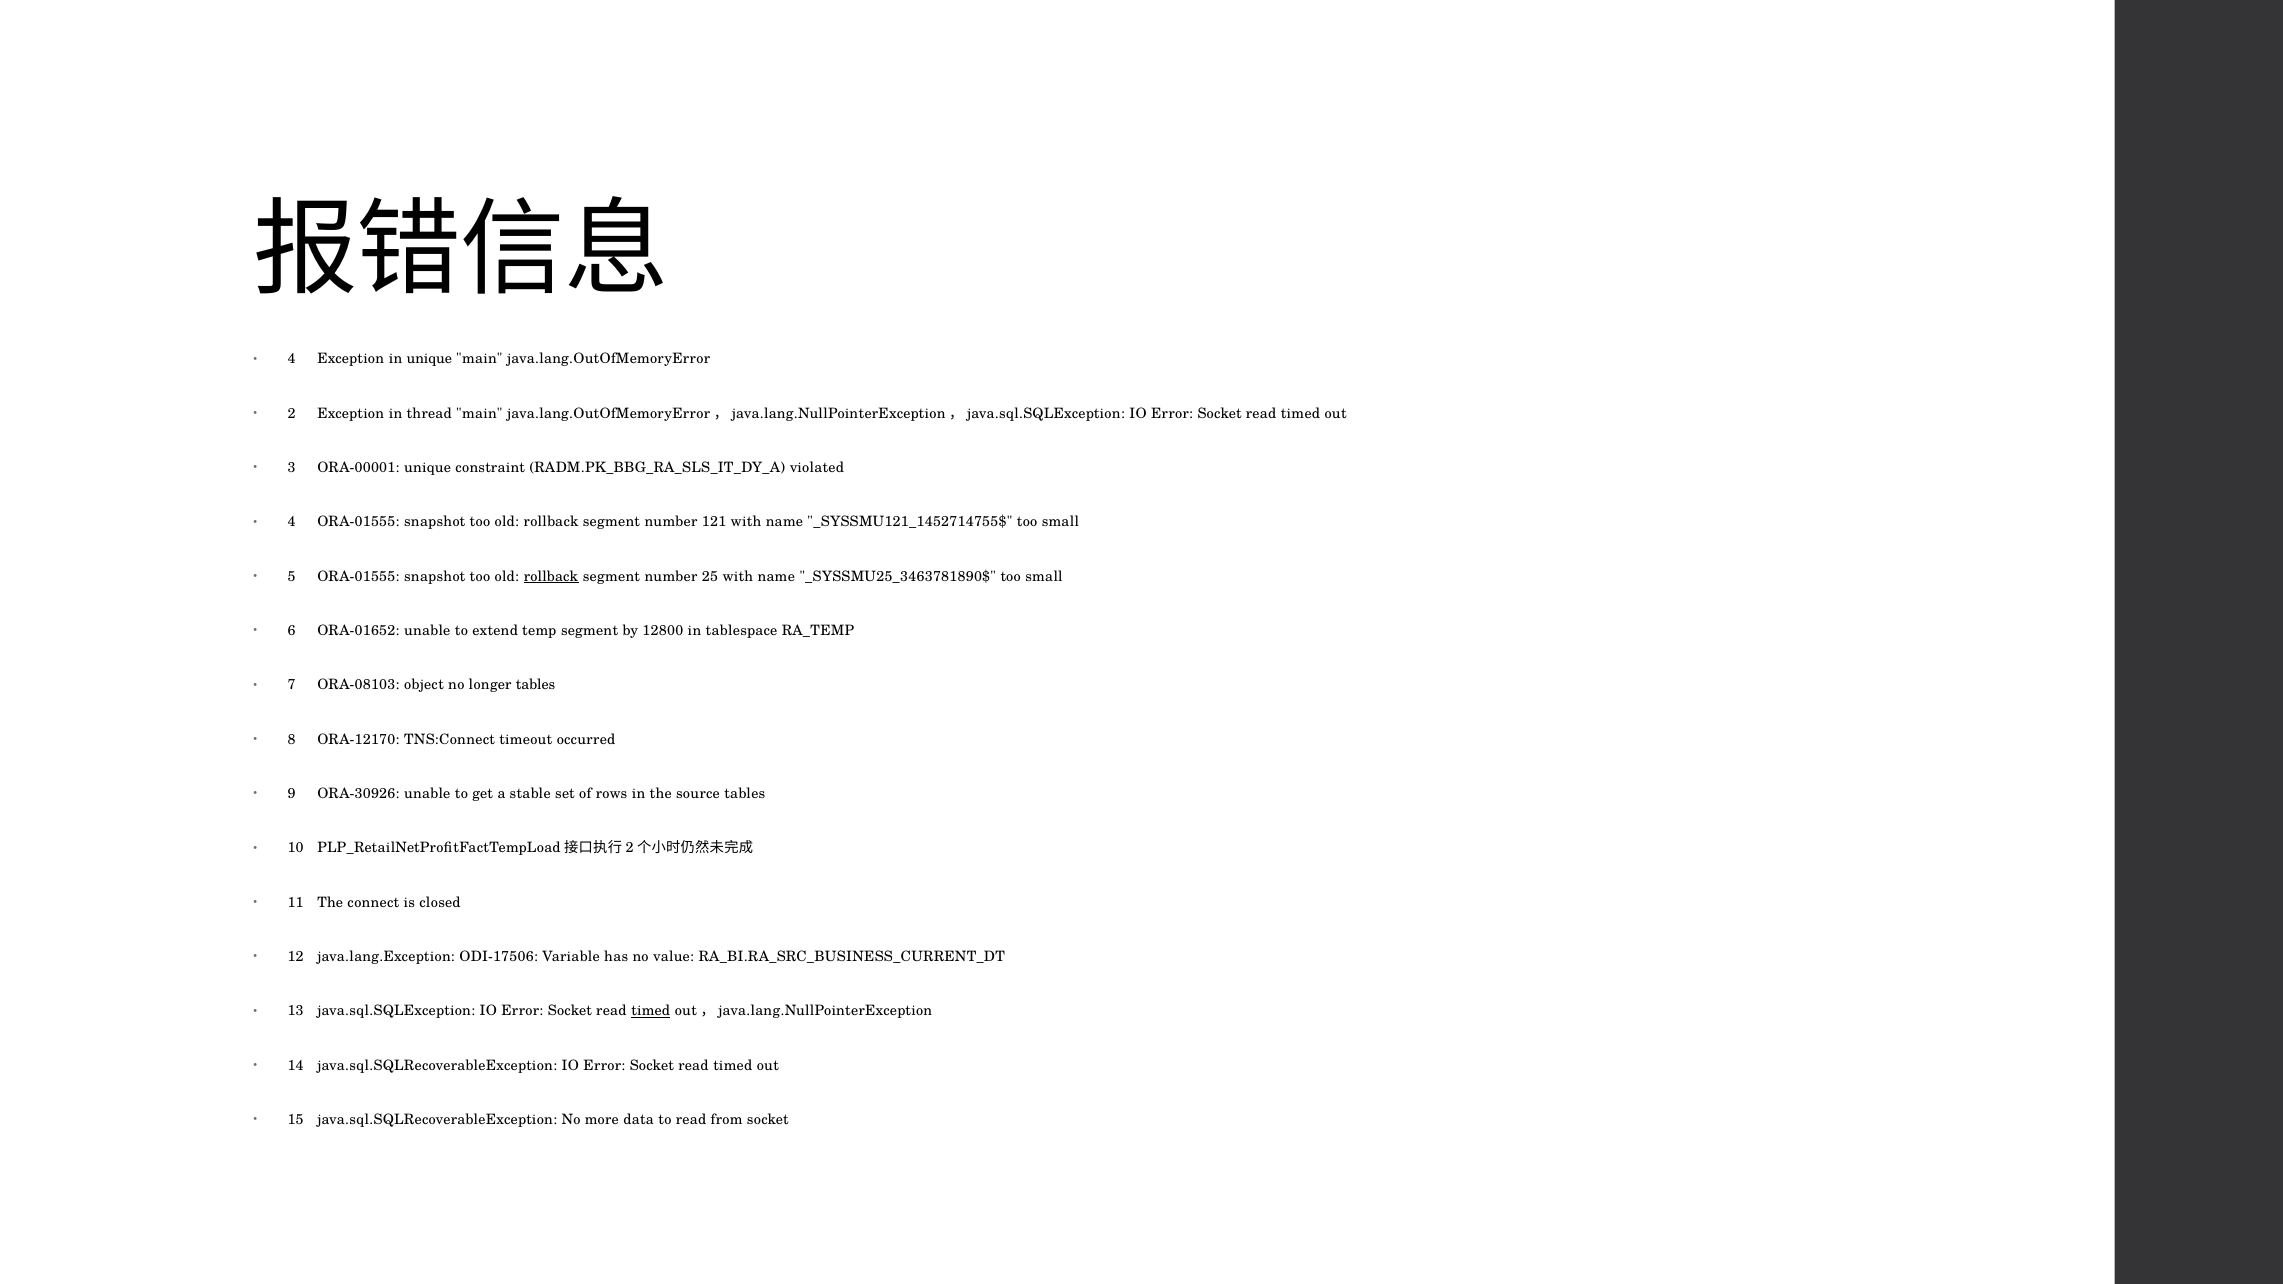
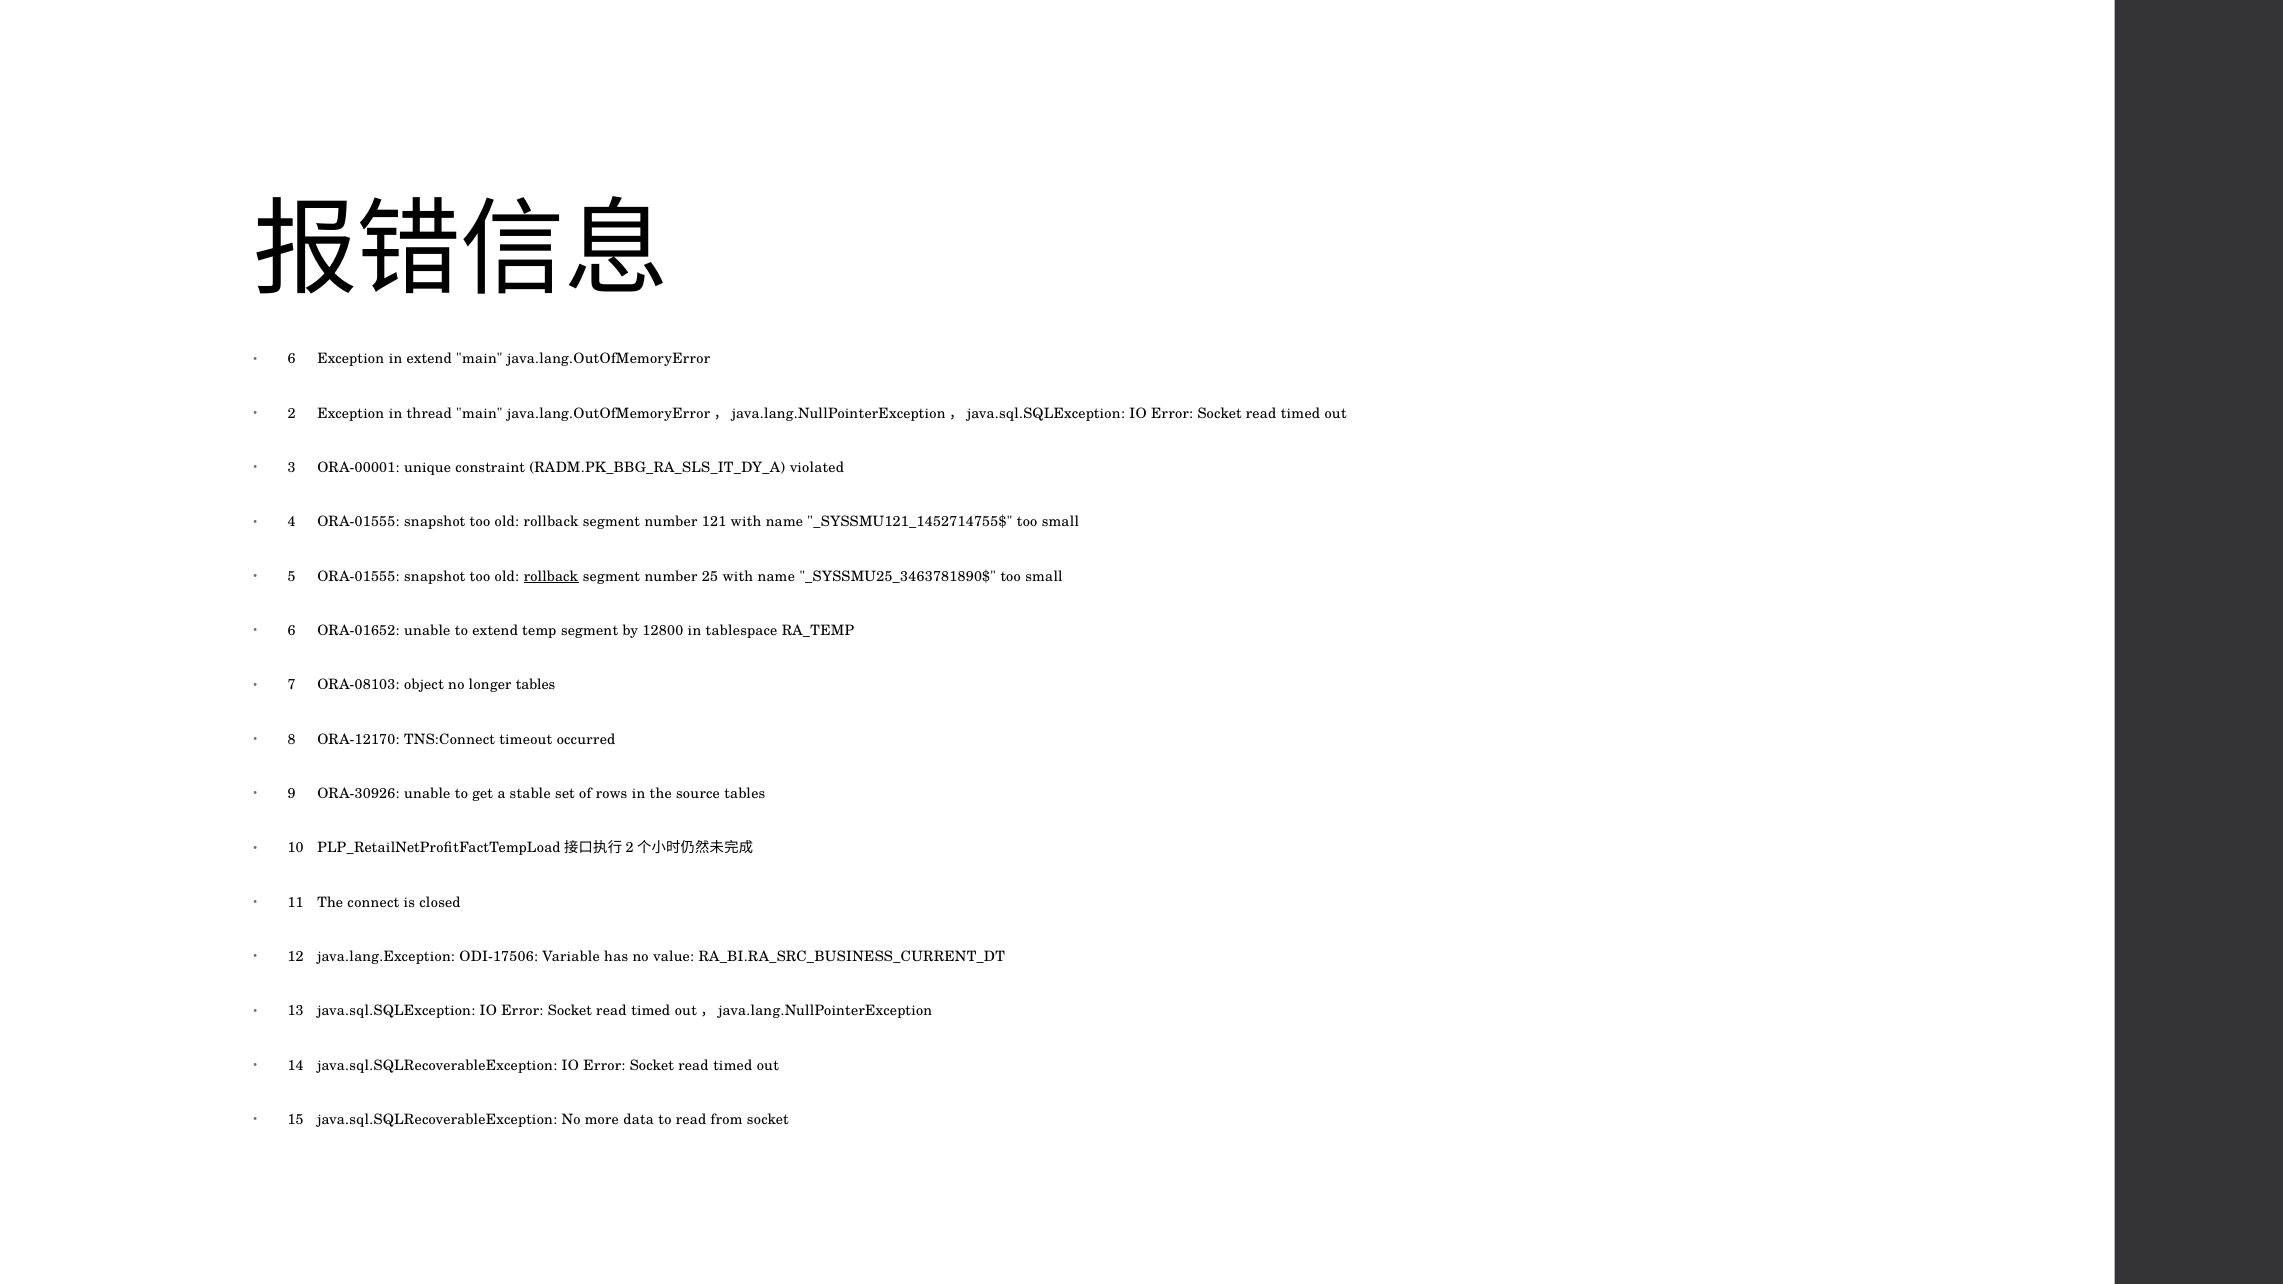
4: 4 -> 6 (292, 359)
in unique: unique -> extend (429, 359)
timed underline: present -> none (651, 1011)
